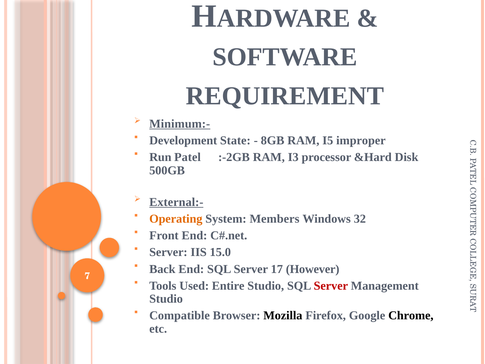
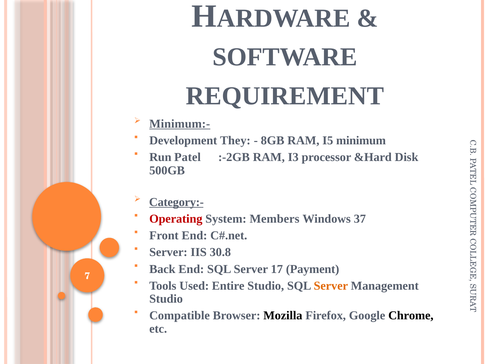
State: State -> They (235, 140)
improper: improper -> minimum (361, 140)
External:-: External:- -> Category:- (176, 202)
Operating colour: orange -> red (176, 219)
32: 32 -> 37 (360, 219)
15.0: 15.0 -> 30.8 (220, 252)
However: However -> Payment (313, 269)
Server colour: red -> orange (331, 286)
